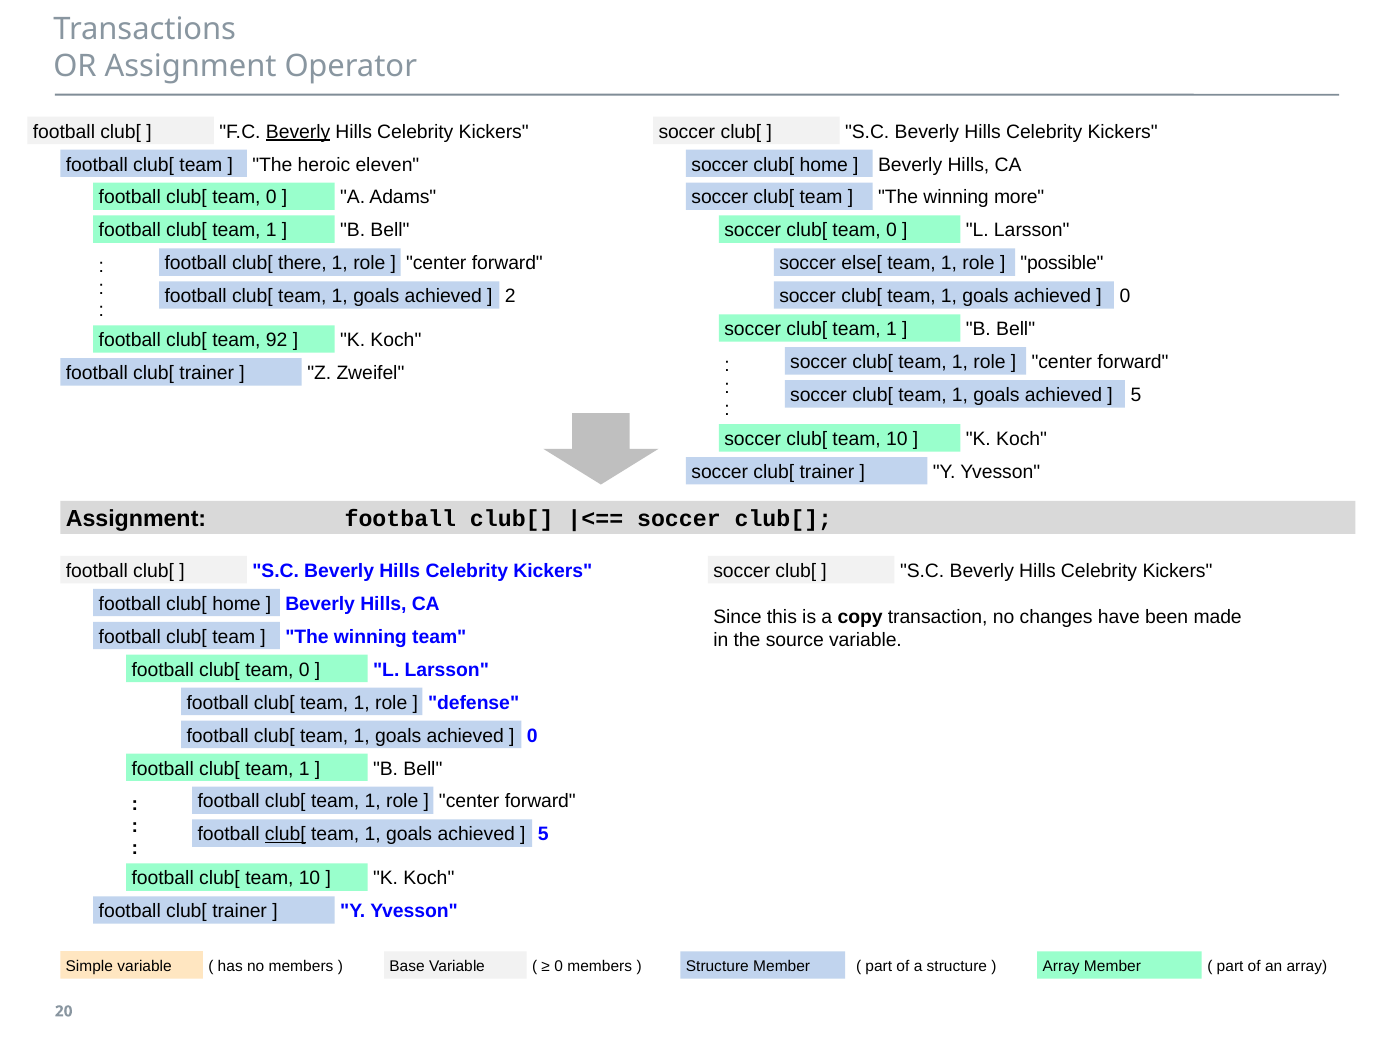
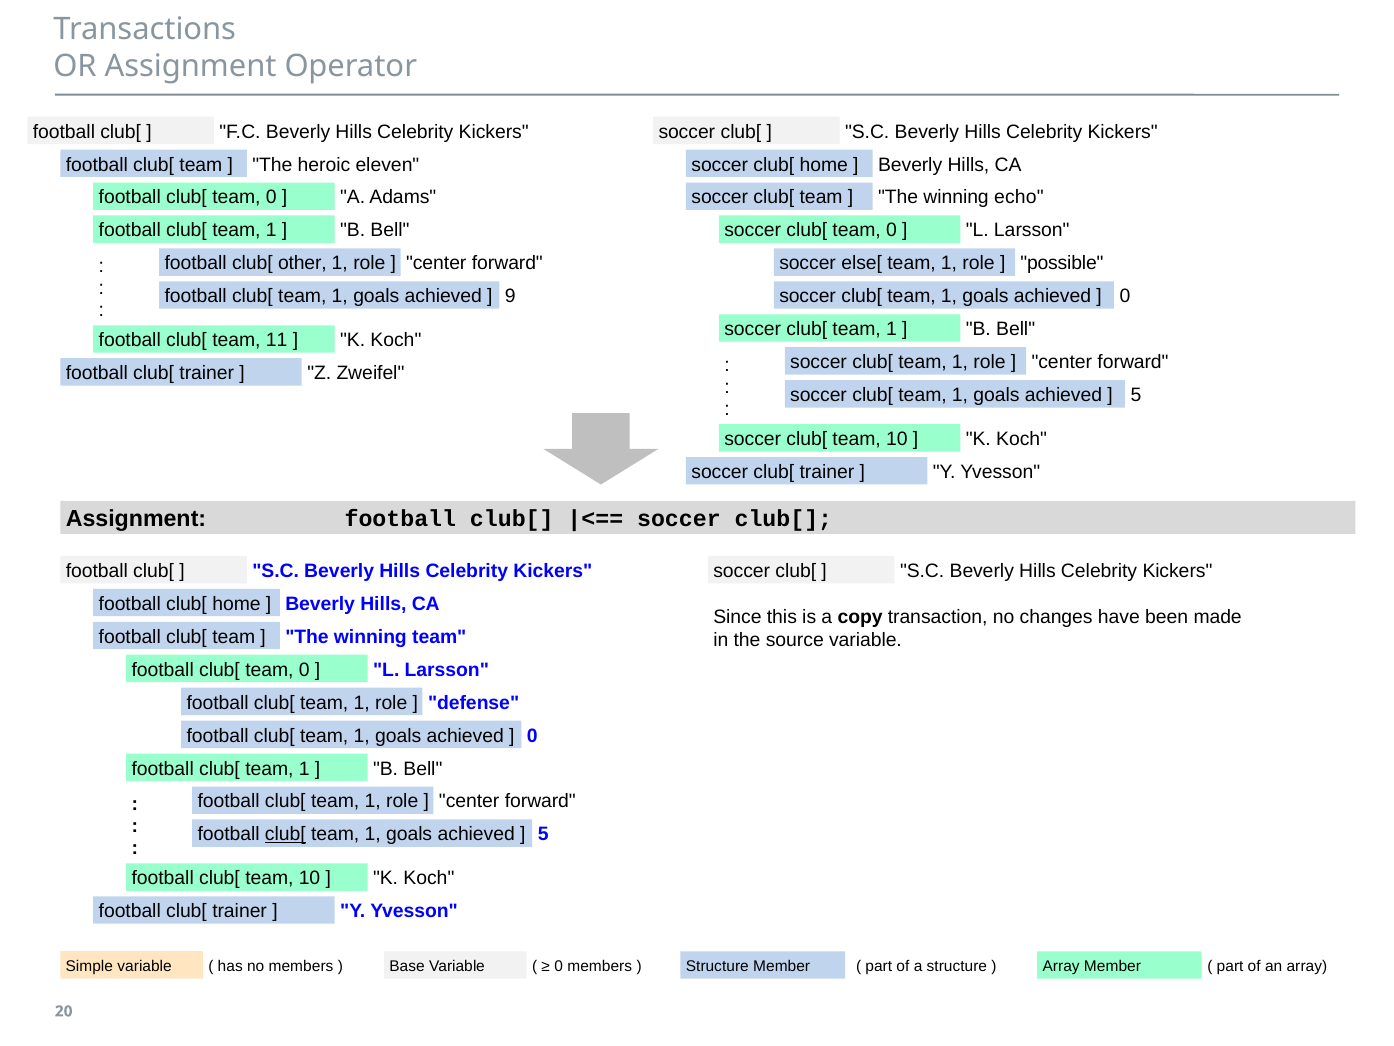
Beverly underline: present -> none (298, 132)
more: more -> echo (1019, 197)
there: there -> other (302, 263)
2: 2 -> 9 (510, 296)
92: 92 -> 11 (277, 340)
